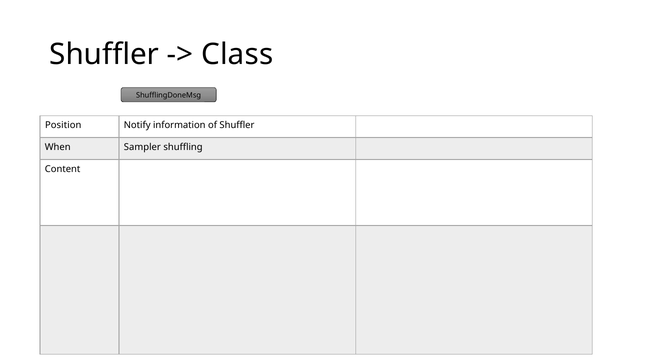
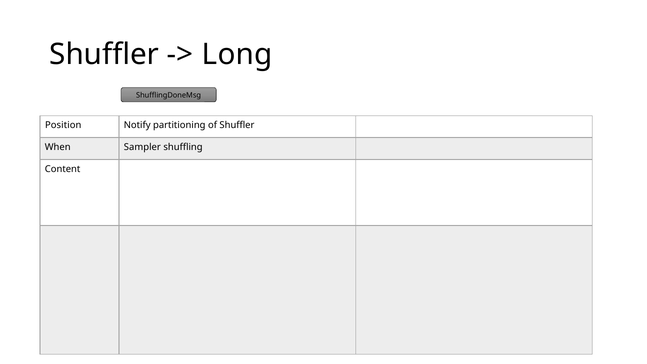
Class: Class -> Long (237, 54)
information: information -> partitioning (179, 125)
